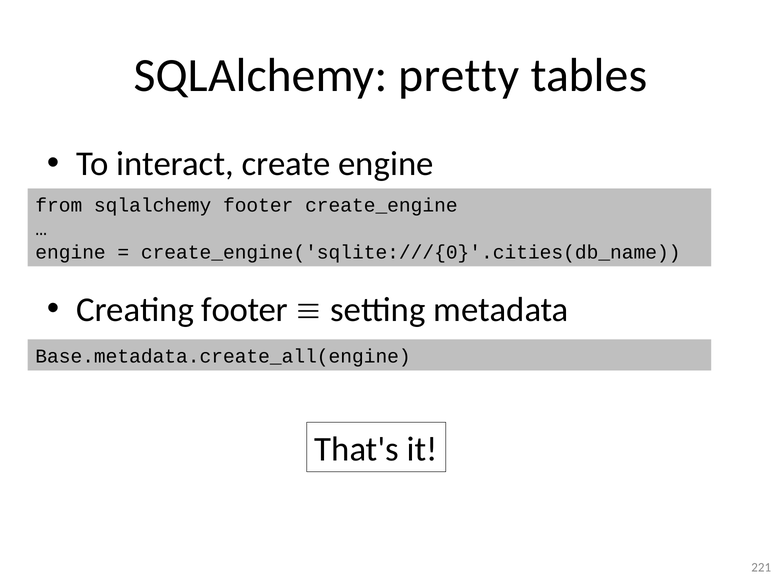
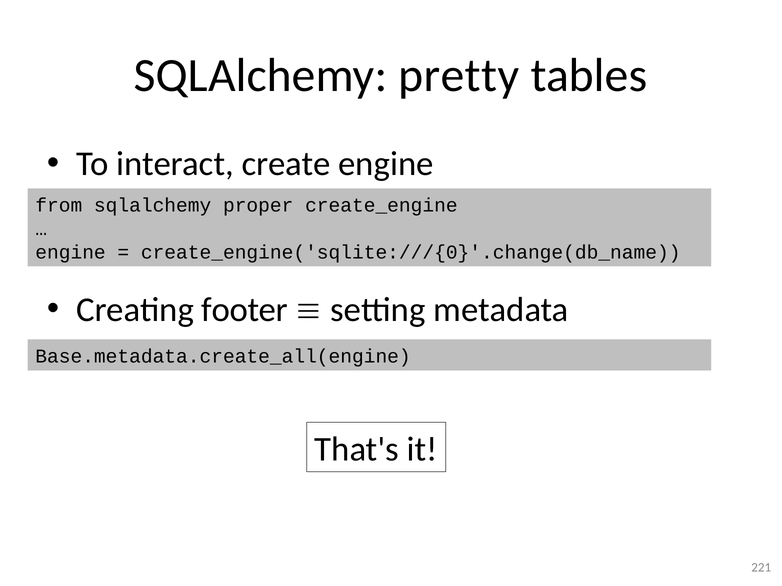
sqlalchemy footer: footer -> proper (258, 205)
create_engine('sqlite:///{0}'.cities(db_name: create_engine('sqlite:///{0}'.cities(db_name -> create_engine('sqlite:///{0}'.change(db_name (411, 252)
